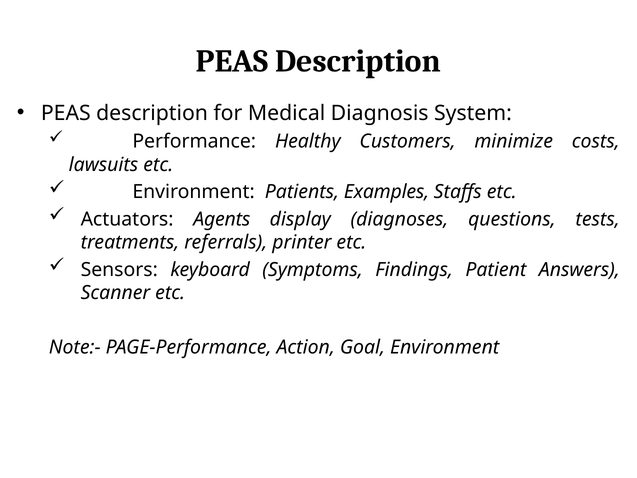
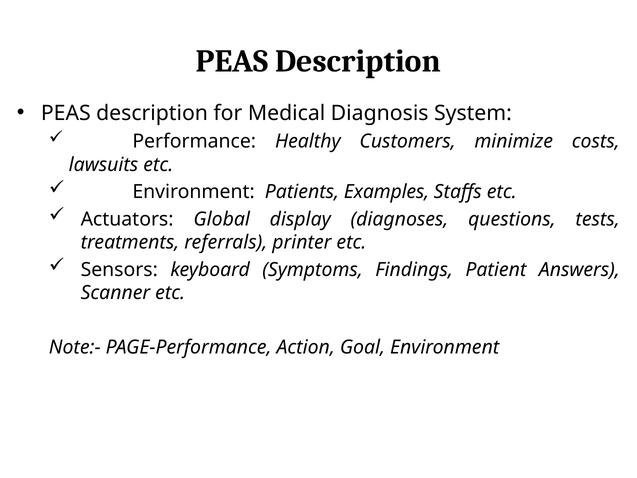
Agents: Agents -> Global (222, 219)
